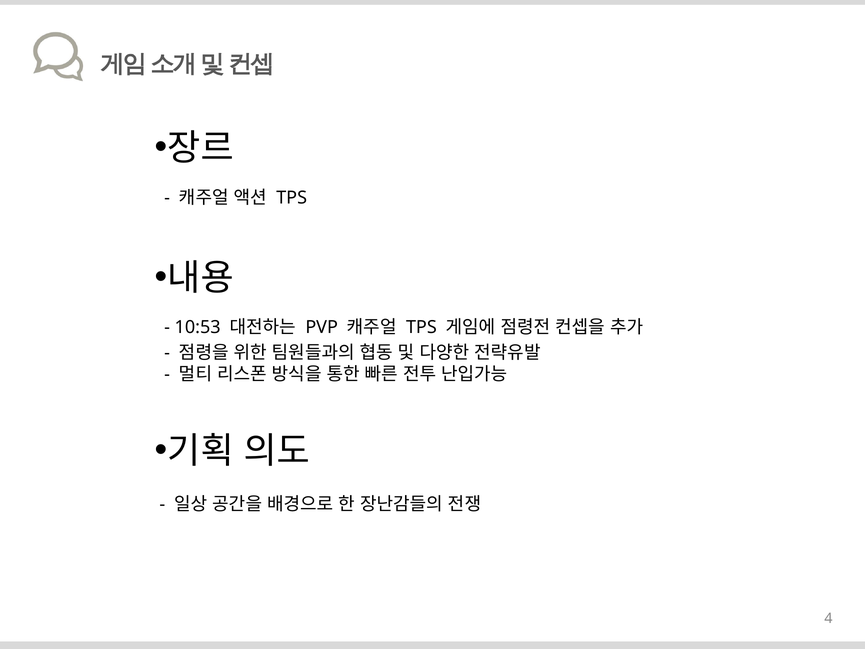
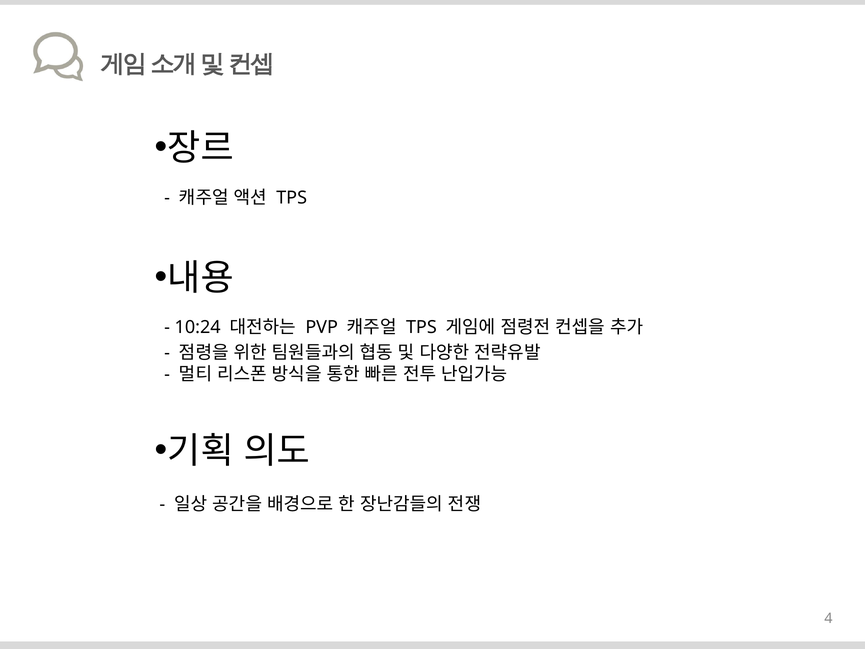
10:53: 10:53 -> 10:24 (198, 327)
